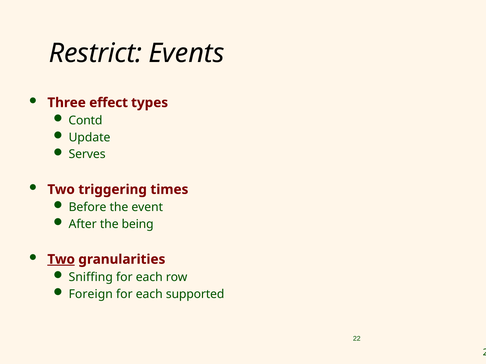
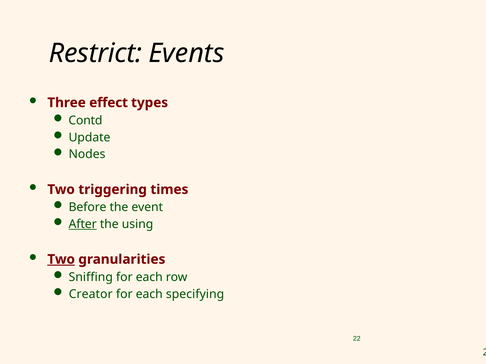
Serves: Serves -> Nodes (87, 155)
After underline: none -> present (83, 224)
being: being -> using (138, 224)
Foreign: Foreign -> Creator (91, 294)
supported: supported -> specifying (195, 294)
